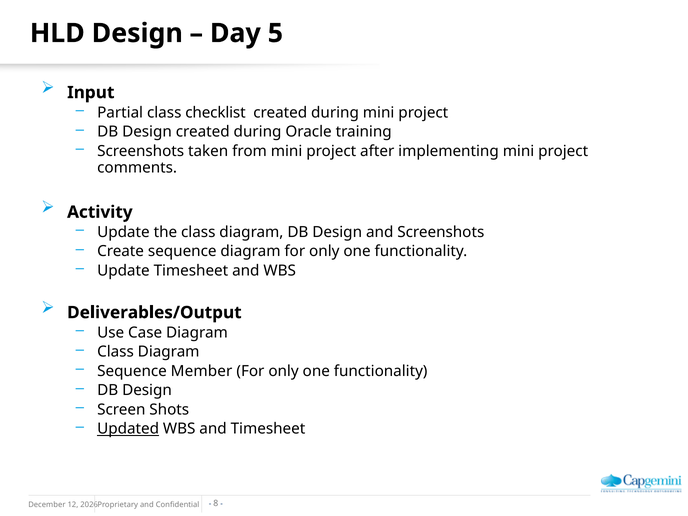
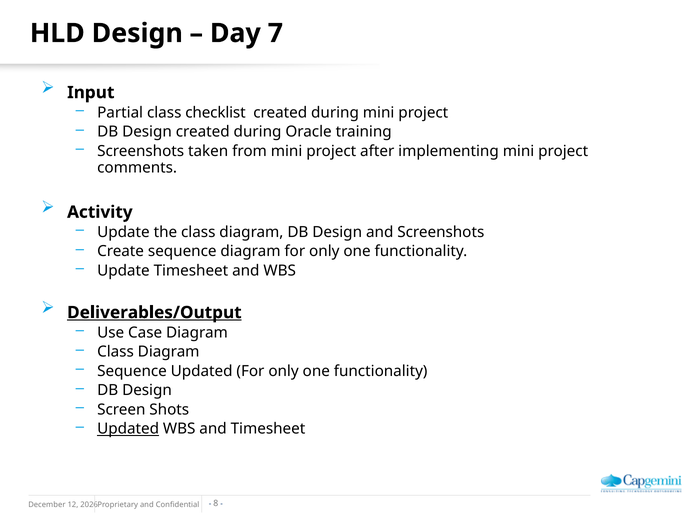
5: 5 -> 7 (275, 33)
Deliverables/Output underline: none -> present (154, 313)
Sequence Member: Member -> Updated (202, 371)
